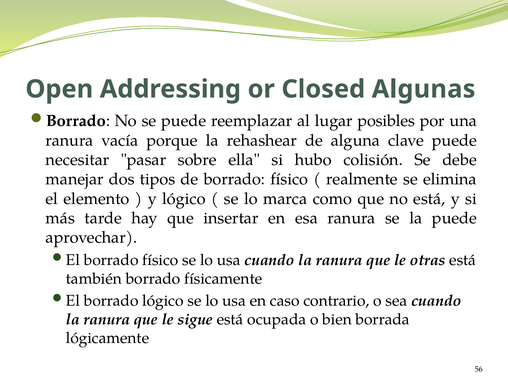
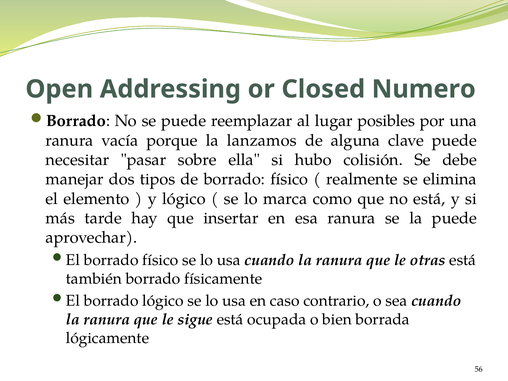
Algunas: Algunas -> Numero (424, 89)
rehashear: rehashear -> lanzamos (262, 140)
